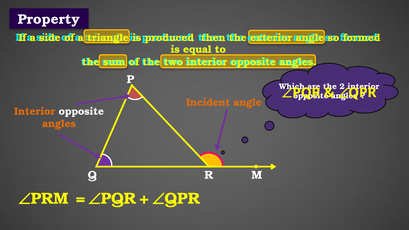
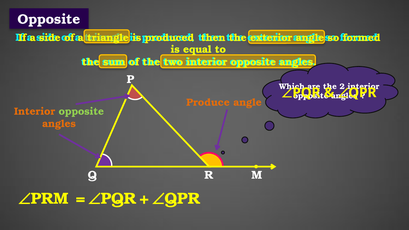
Property: Property -> Opposite (49, 19)
Incident: Incident -> Produce (208, 103)
opposite colour: white -> light green (81, 112)
